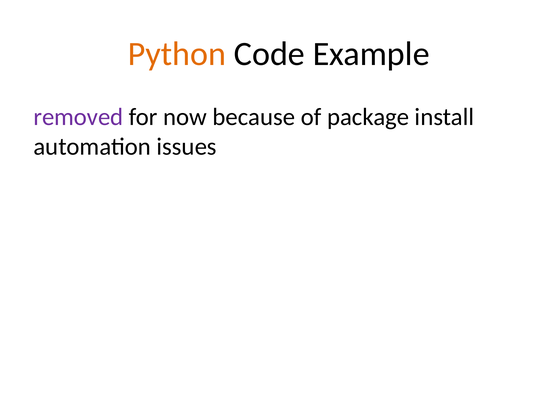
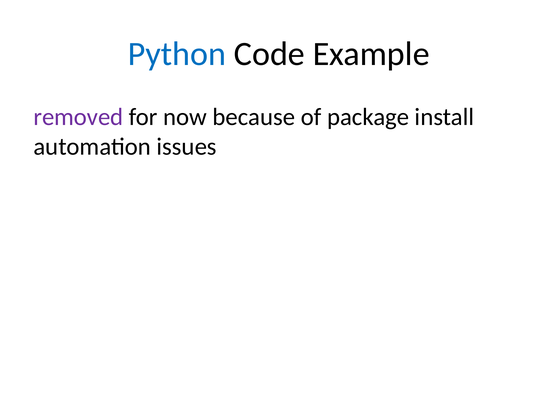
Python colour: orange -> blue (177, 54)
